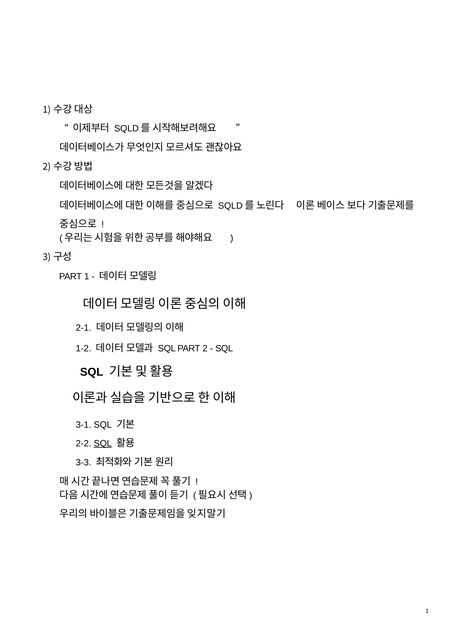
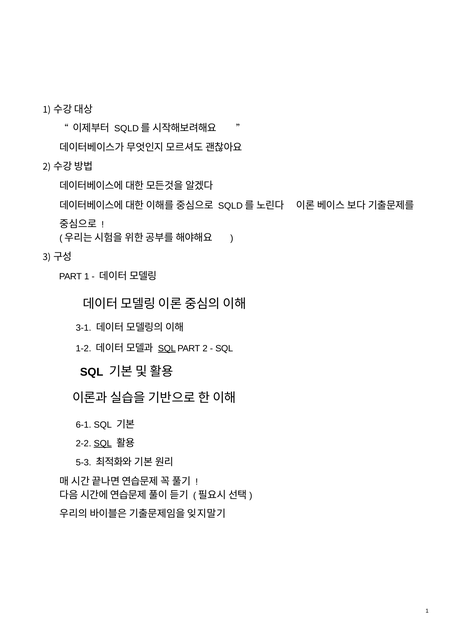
2-1: 2-1 -> 3-1 (84, 328)
SQL underline: none -> present (167, 348)
3-1: 3-1 -> 6-1 (84, 424)
3-3: 3-3 -> 5-3 (84, 462)
